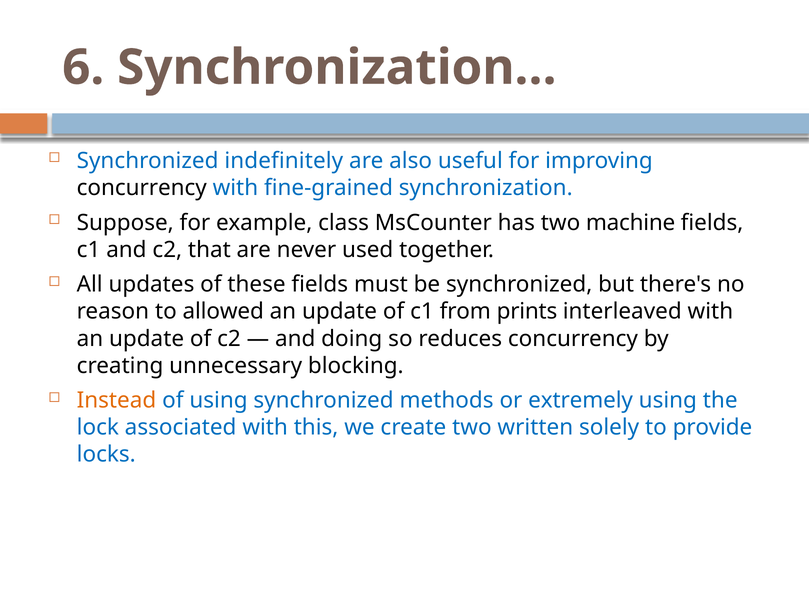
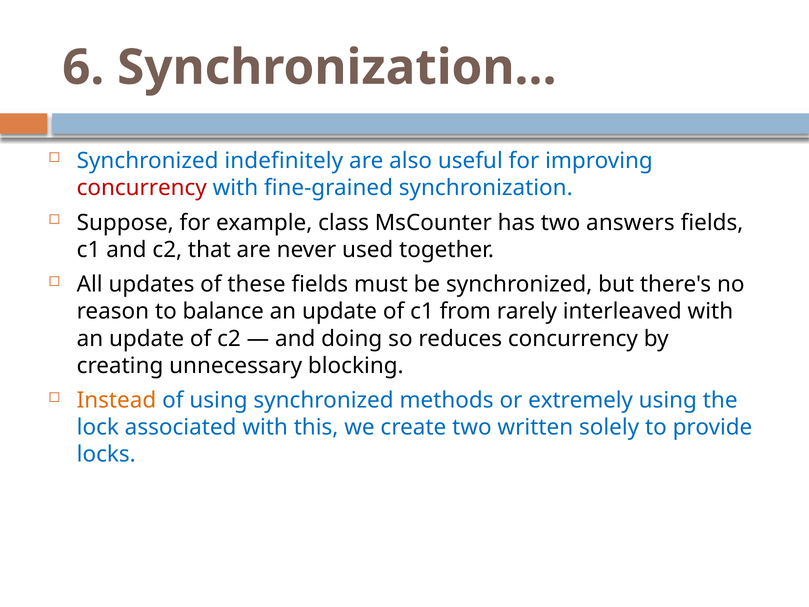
concurrency colour: black -> red (142, 188)
machine: machine -> answers (630, 223)
allowed: allowed -> balance (223, 311)
prints: prints -> rarely (527, 311)
